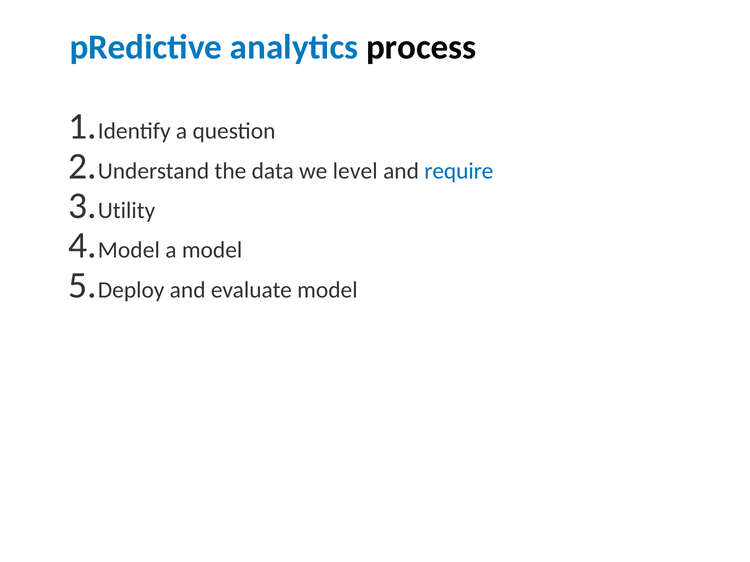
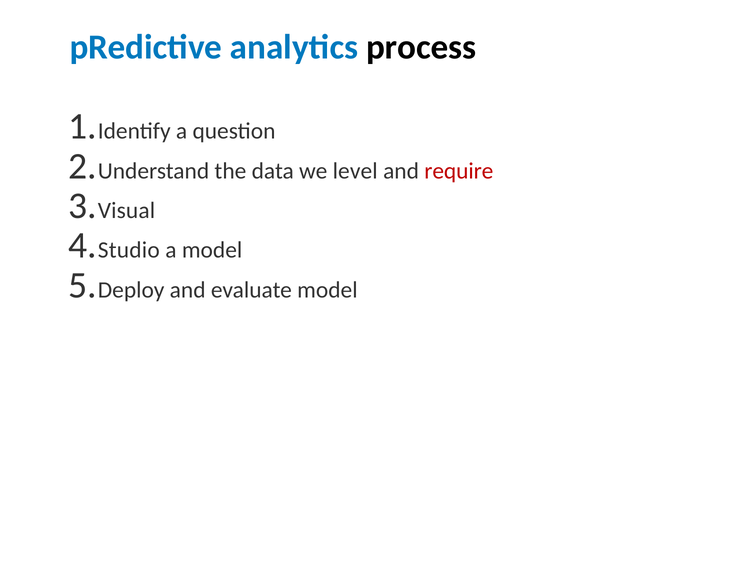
require colour: blue -> red (459, 171)
Utility: Utility -> Visual (126, 211)
Model: Model -> Studio (129, 250)
